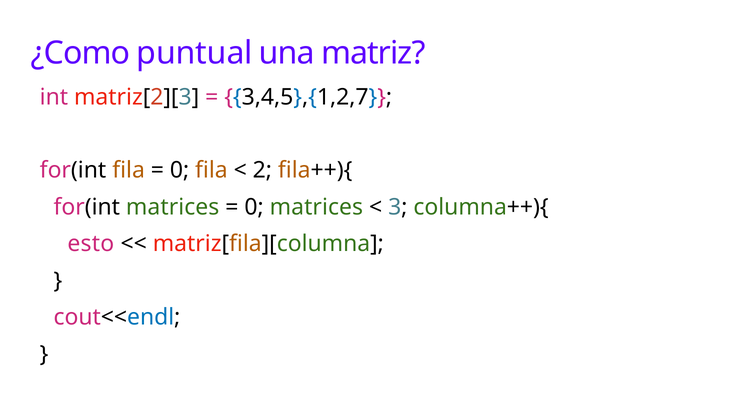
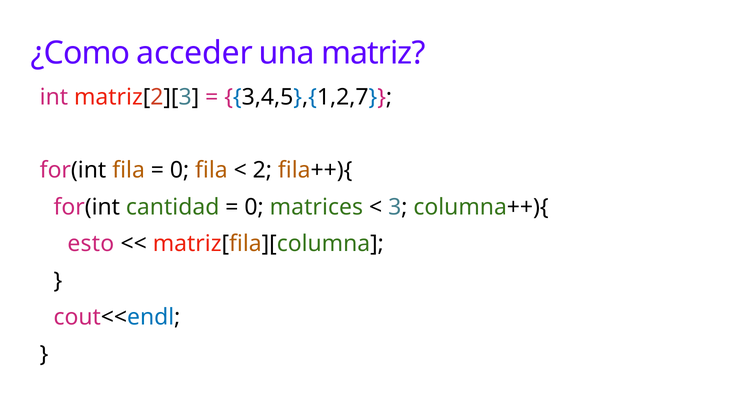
puntual: puntual -> acceder (195, 53)
for(int matrices: matrices -> cantidad (173, 207)
